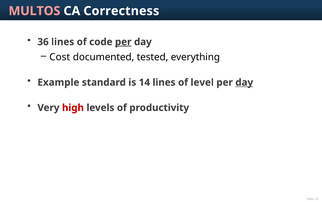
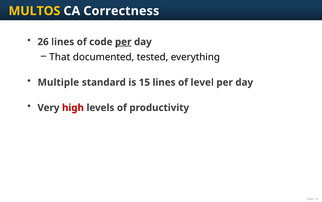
MULTOS colour: pink -> yellow (34, 11)
36: 36 -> 26 (43, 42)
Cost: Cost -> That (60, 57)
Example: Example -> Multiple (58, 82)
14: 14 -> 15 (144, 82)
day underline: present -> none (244, 82)
